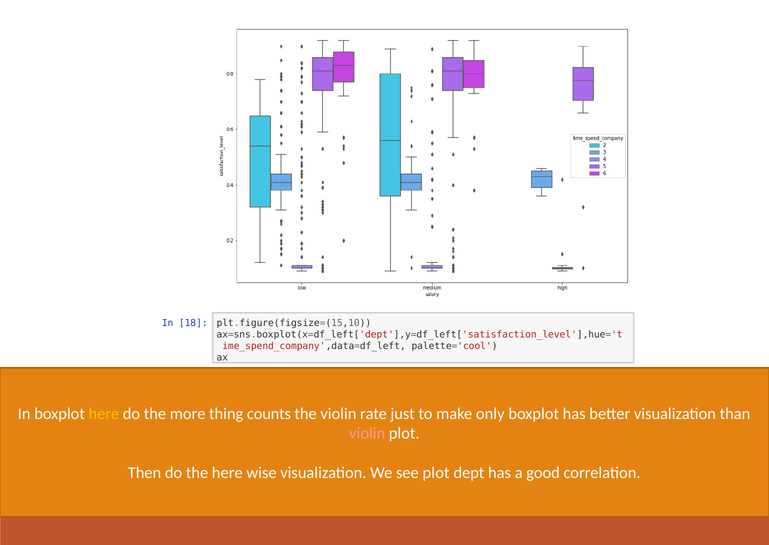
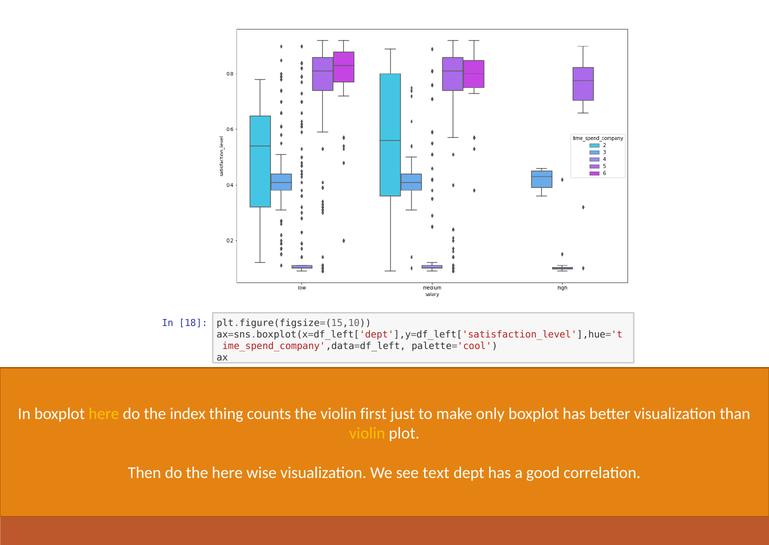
more: more -> index (188, 413)
rate: rate -> first (373, 413)
violin colour: pink -> yellow (367, 433)
see plot: plot -> text (436, 472)
